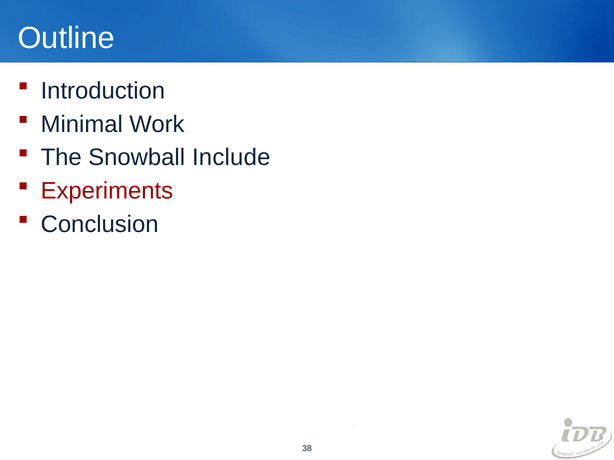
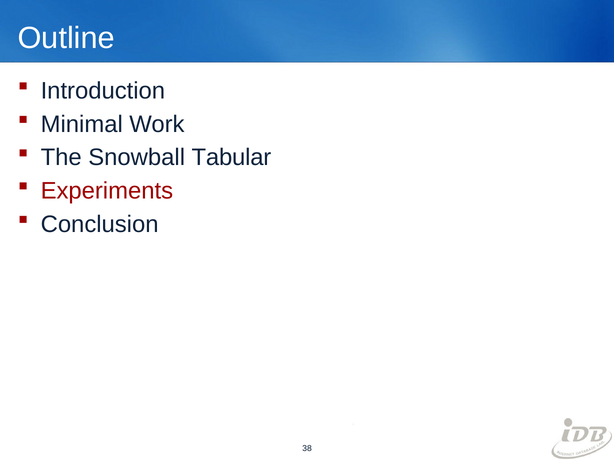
Include: Include -> Tabular (231, 158)
